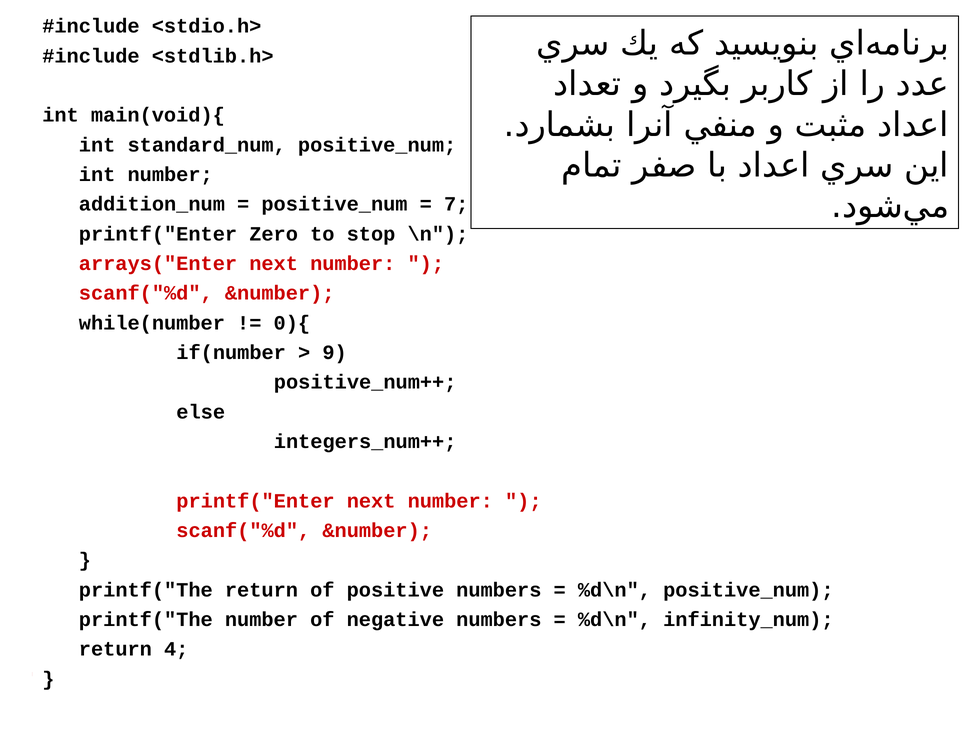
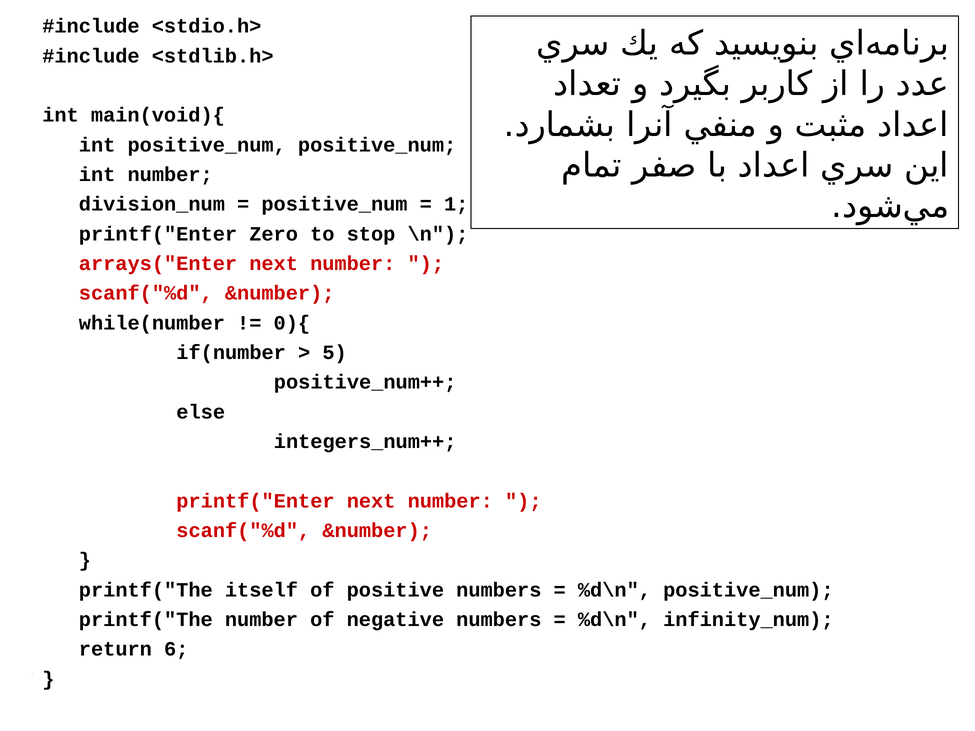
int standard_num: standard_num -> positive_num (207, 145)
addition_num: addition_num -> division_num (152, 204)
7: 7 -> 1 (456, 204)
9: 9 -> 5 (335, 353)
printf("The return: return -> itself (261, 590)
4: 4 -> 6 (176, 649)
